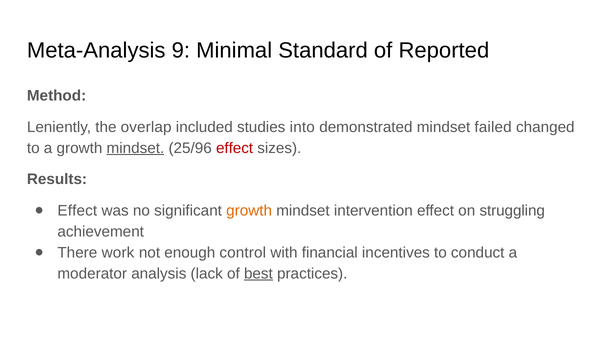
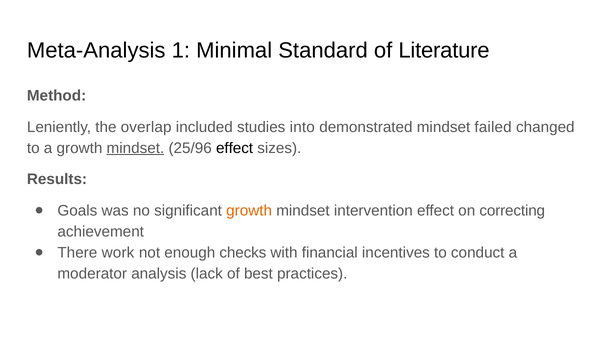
9: 9 -> 1 (181, 51)
Reported: Reported -> Literature (444, 51)
effect colour: red -> black (235, 148)
Effect: Effect -> Goals (77, 211)
struggling: struggling -> correcting (512, 211)
control: control -> checks (243, 253)
best underline: present -> none (258, 274)
